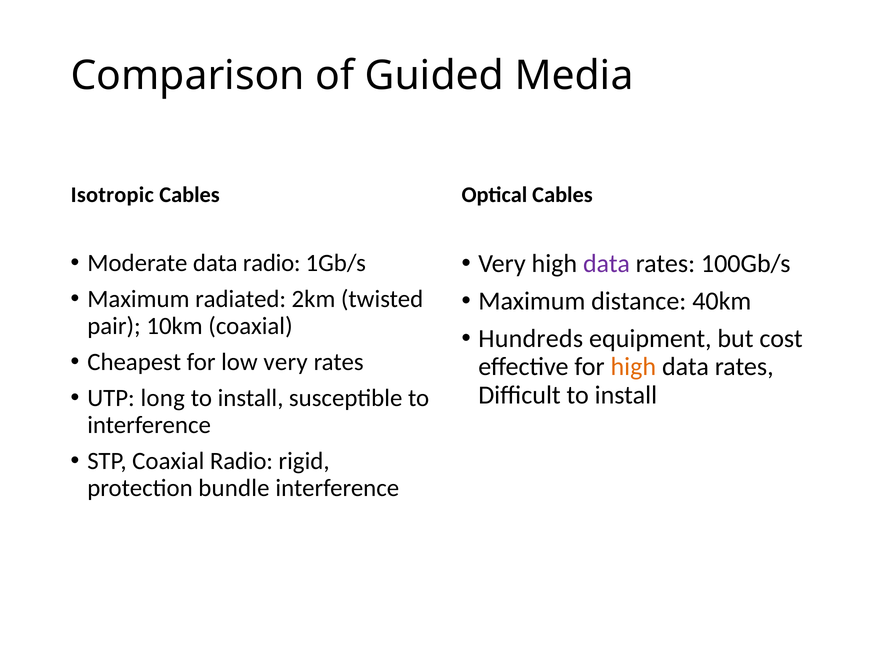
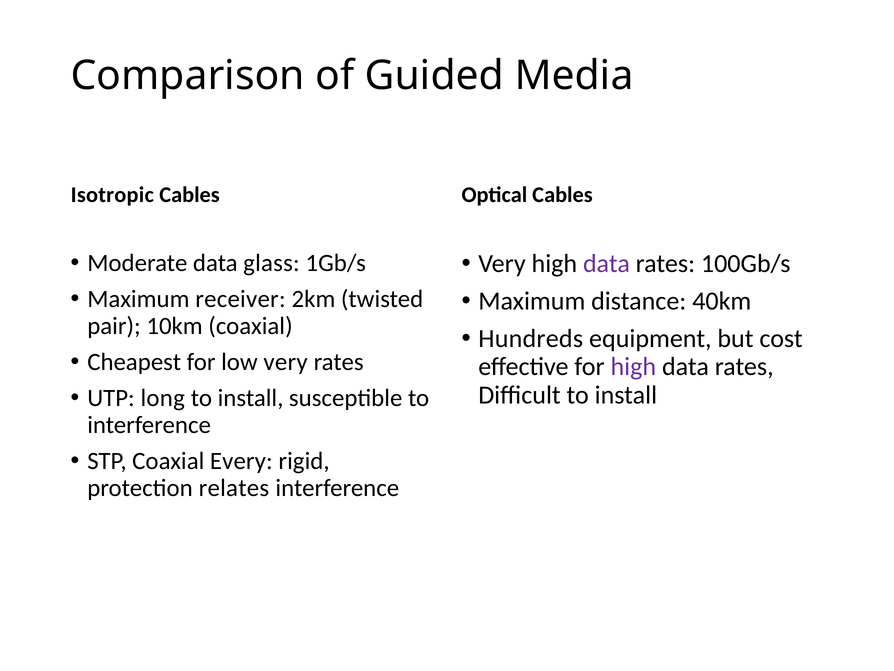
data radio: radio -> glass (271, 263)
radiated: radiated -> receiver (240, 299)
high colour: orange -> purple (633, 366)
Coaxial Radio: Radio -> Every (241, 461)
bundle: bundle -> relates (234, 488)
